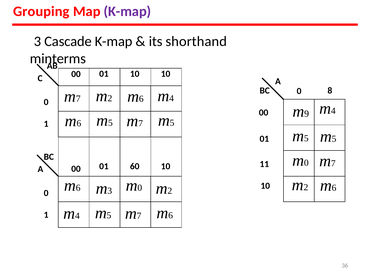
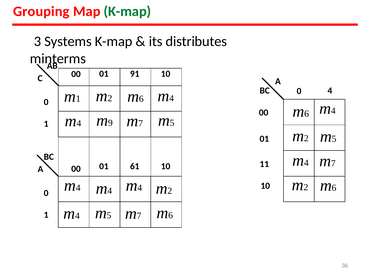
K-map colour: purple -> green (127, 11)
Cascade: Cascade -> Systems (68, 41)
shorthand: shorthand -> distributes (196, 41)
01 10: 10 -> 91 (135, 74)
0 8: 8 -> 4 (330, 91)
7: 7 -> 1 (78, 99)
9: 9 -> 6 (307, 114)
6: 6 -> 4 (79, 124)
5: 5 -> 9 (110, 123)
5: 5 -> 2 (306, 139)
0: 0 -> 4 (306, 163)
60: 60 -> 61 (135, 167)
6: 6 -> 4 (78, 188)
3: 3 -> 4 (110, 191)
0: 0 -> 4 (140, 188)
